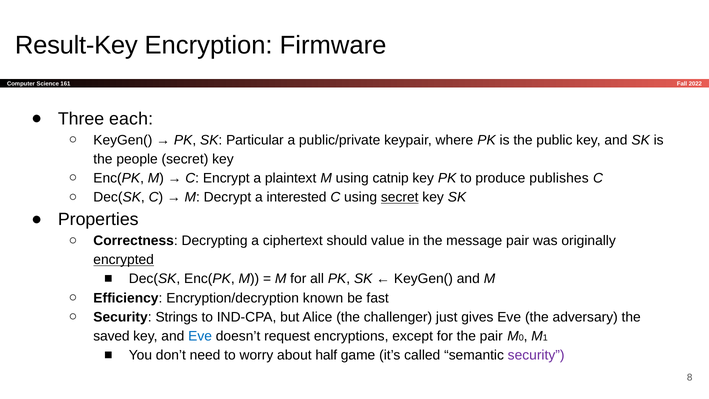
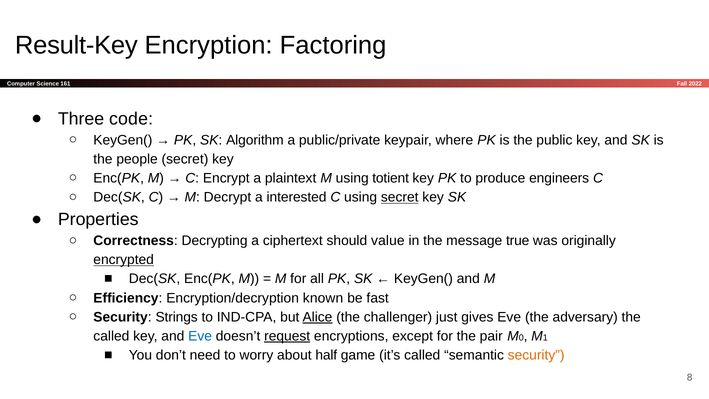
Firmware: Firmware -> Factoring (333, 45)
each: each -> code (131, 119)
Particular: Particular -> Algorithm (255, 140)
catnip: catnip -> totient (391, 178)
publishes: publishes -> engineers (559, 178)
message pair: pair -> true (518, 241)
Alice underline: none -> present (317, 317)
saved: saved -> called (111, 336)
request underline: none -> present (287, 336)
security colour: purple -> orange (536, 355)
